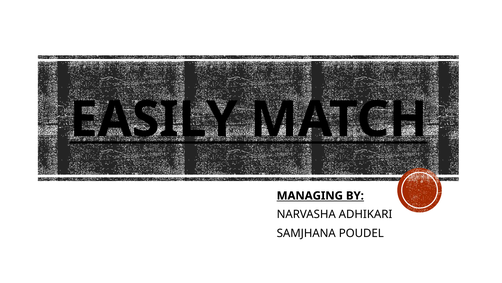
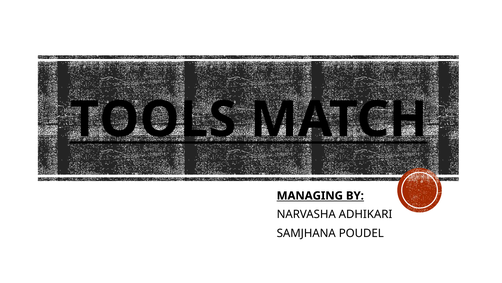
EASILY: EASILY -> TOOLS (153, 119)
